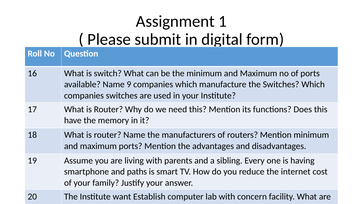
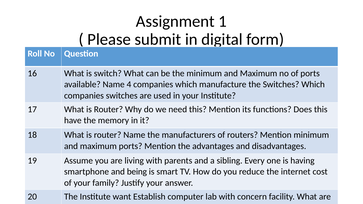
9: 9 -> 4 (129, 85)
paths: paths -> being (137, 172)
